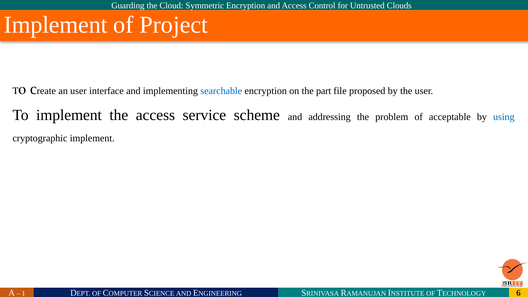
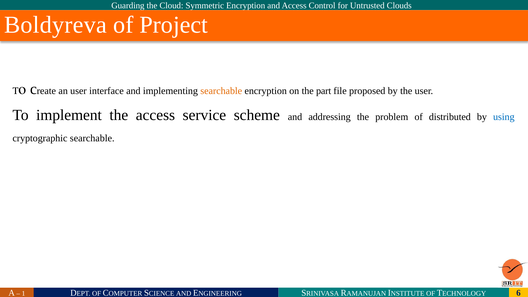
Implement: Implement -> Boldyreva (55, 25)
searchable colour: blue -> orange (221, 91)
acceptable: acceptable -> distributed (450, 117)
cryptographic implement: implement -> searchable (92, 138)
